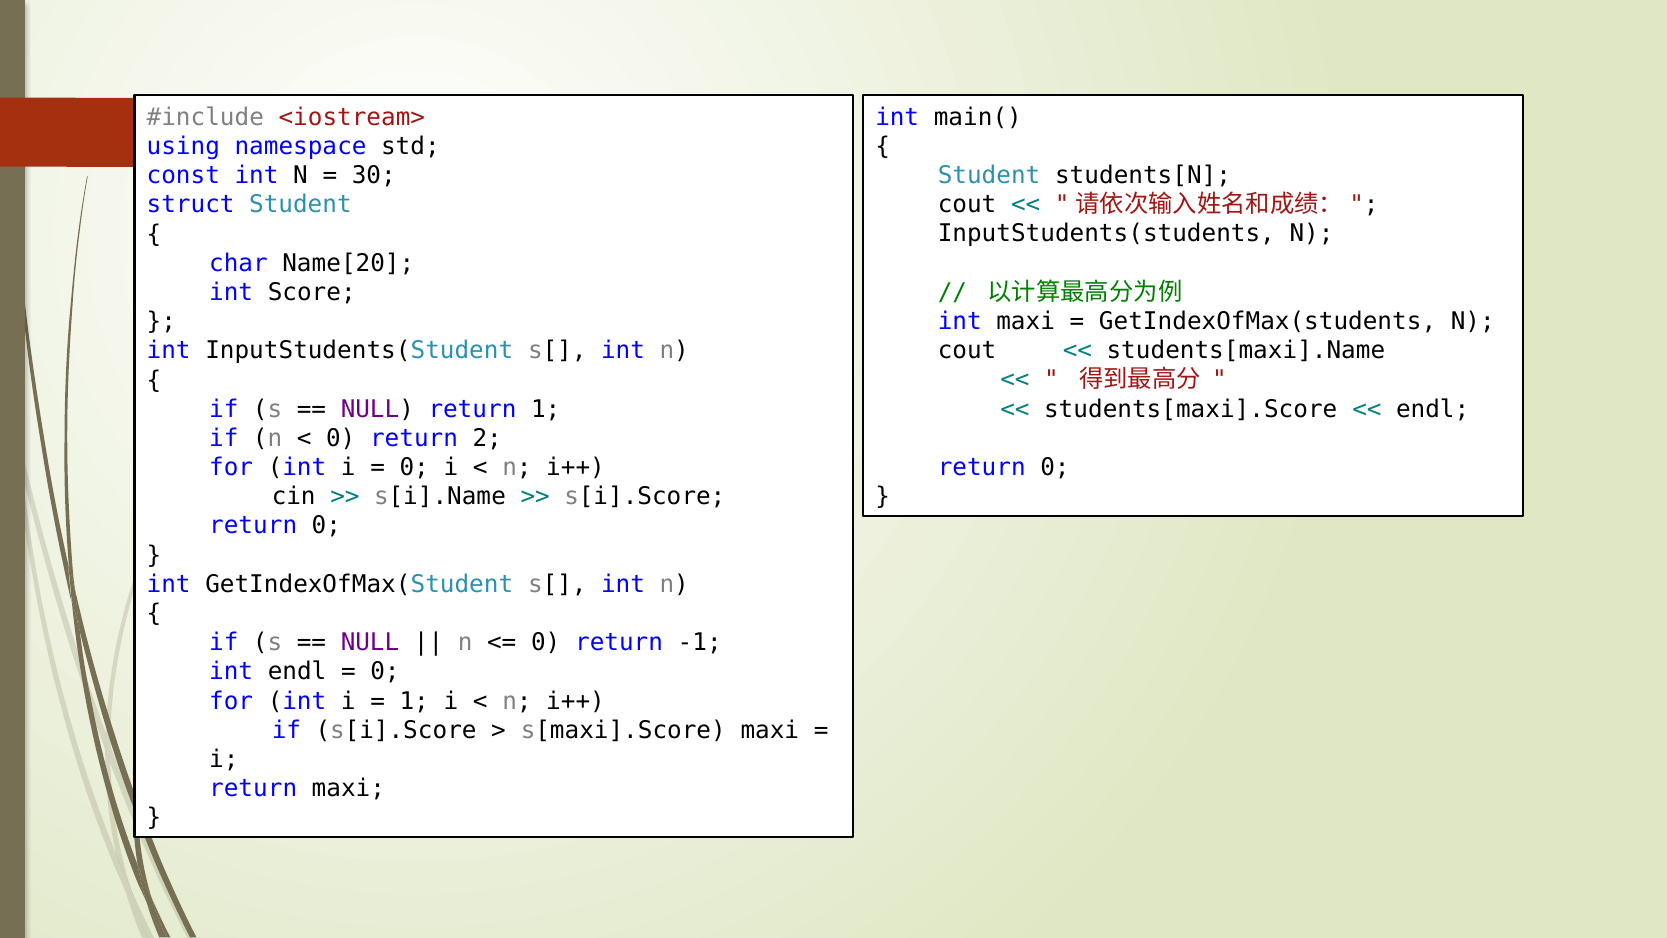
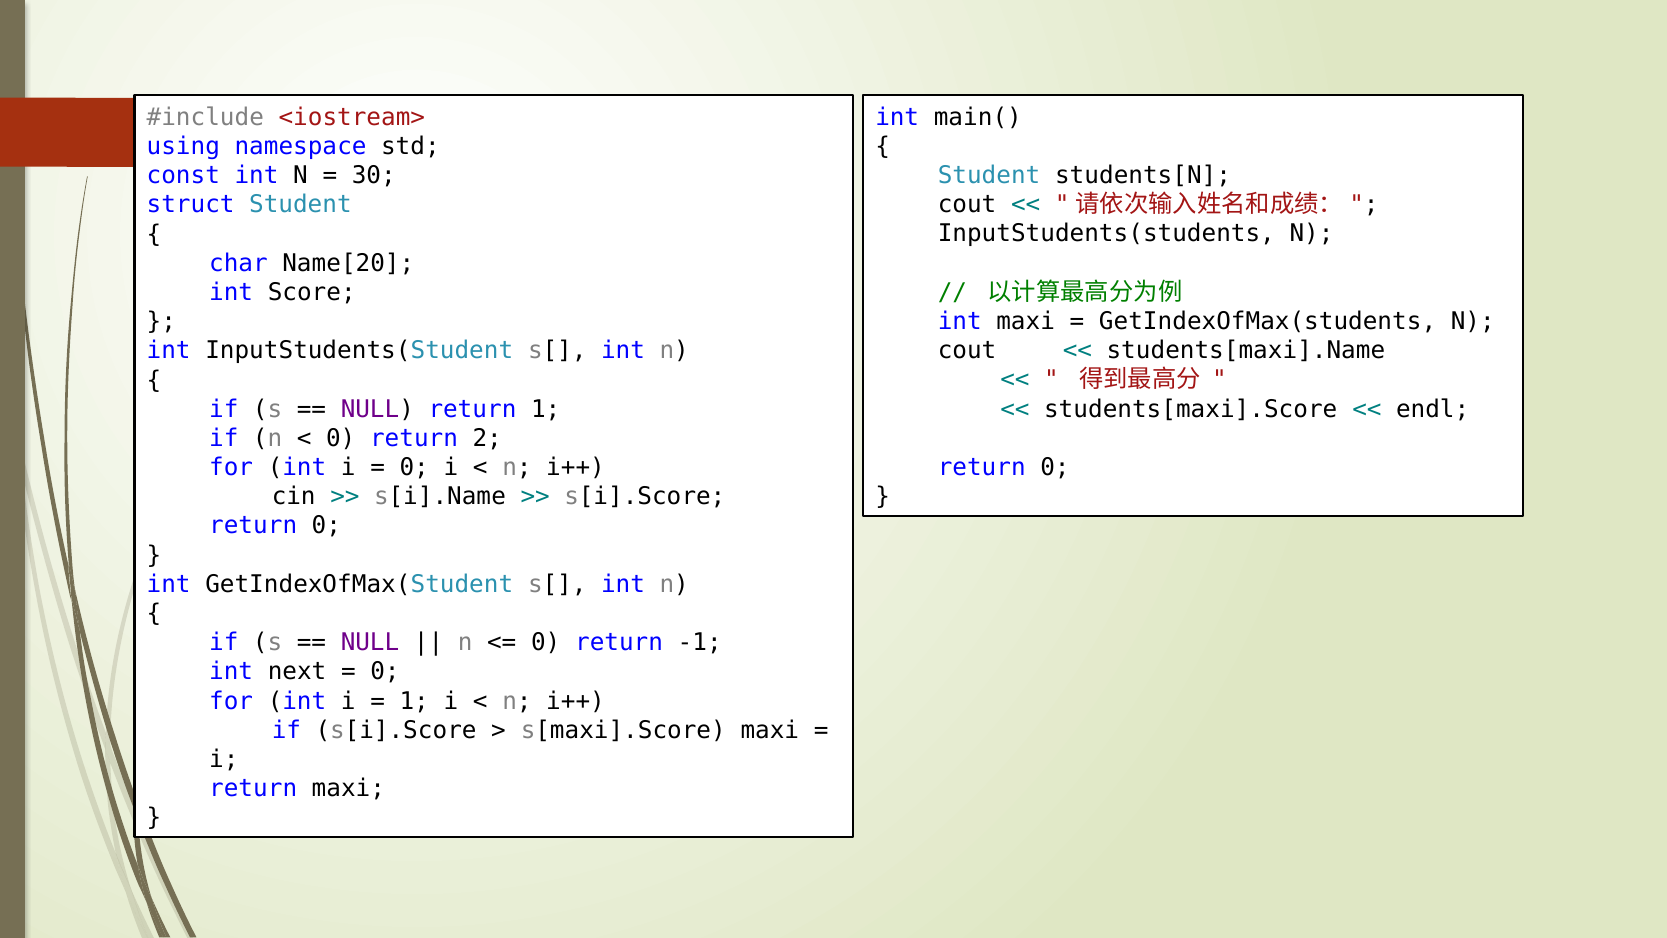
int endl: endl -> next (297, 672)
